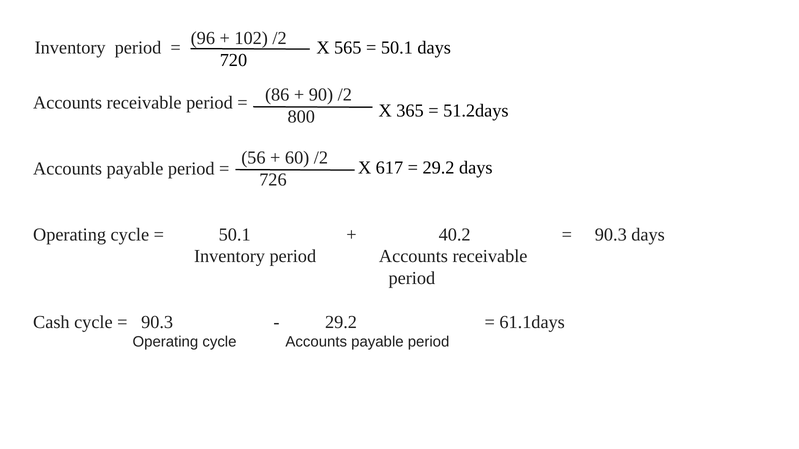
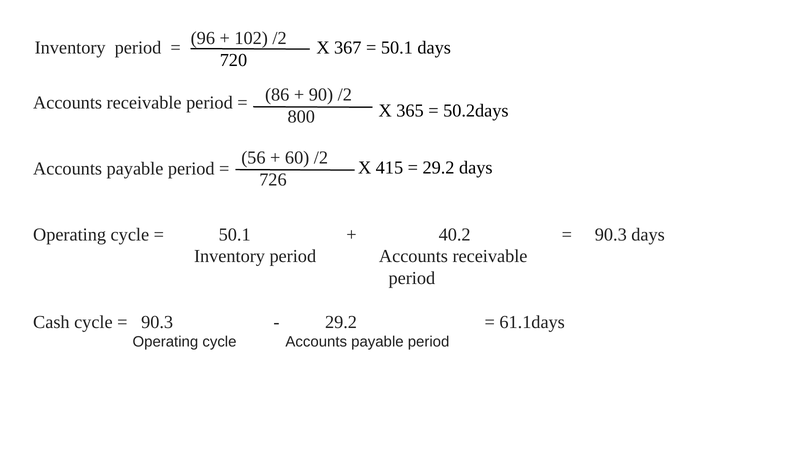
565: 565 -> 367 (348, 48)
51.2days: 51.2days -> 50.2days (476, 111)
617: 617 -> 415 (389, 168)
